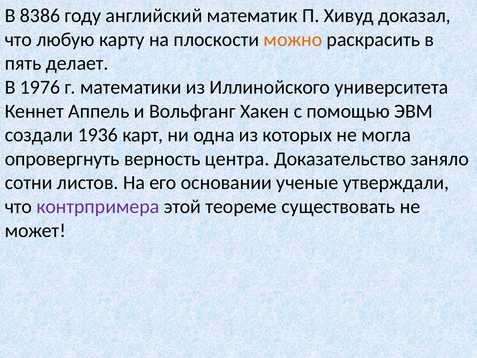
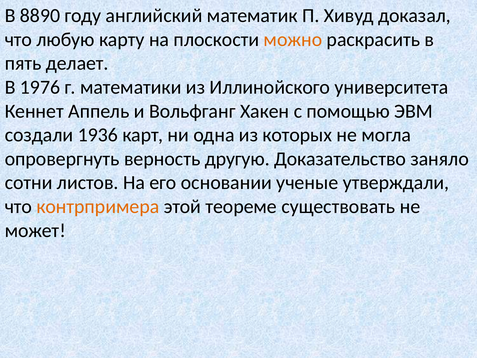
8386: 8386 -> 8890 (40, 16)
центра: центра -> другую (237, 159)
контрпримера colour: purple -> orange (98, 206)
